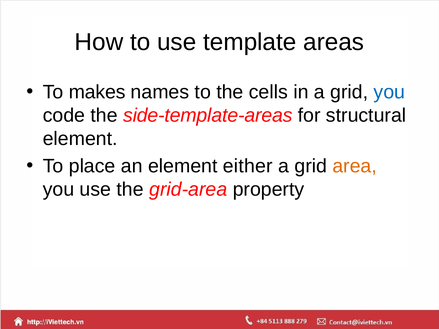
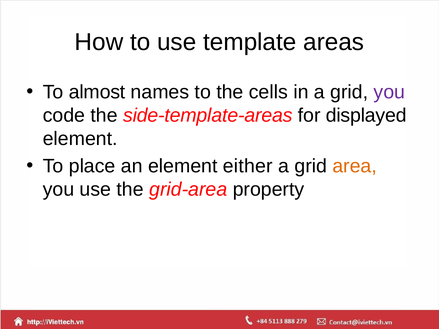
makes: makes -> almost (97, 92)
you colour: blue -> purple (389, 92)
structural: structural -> displayed (366, 116)
